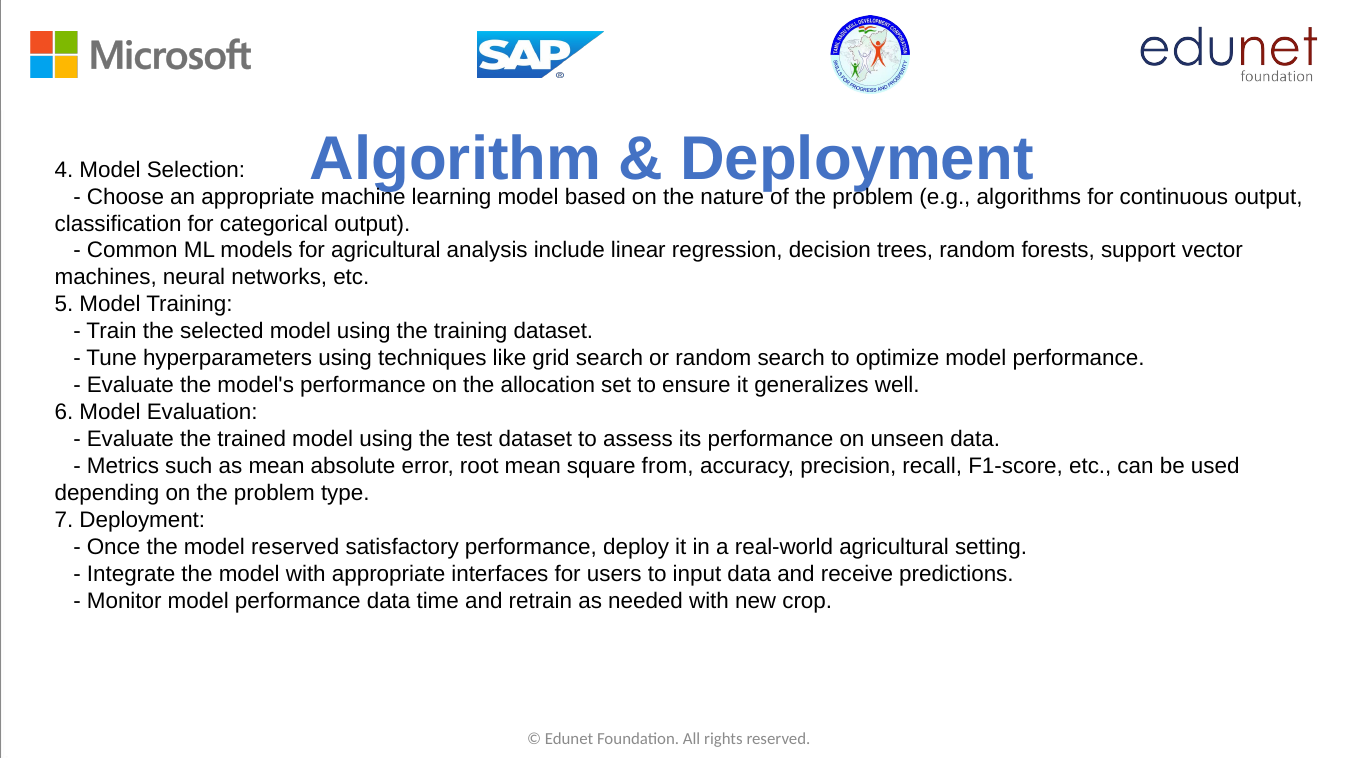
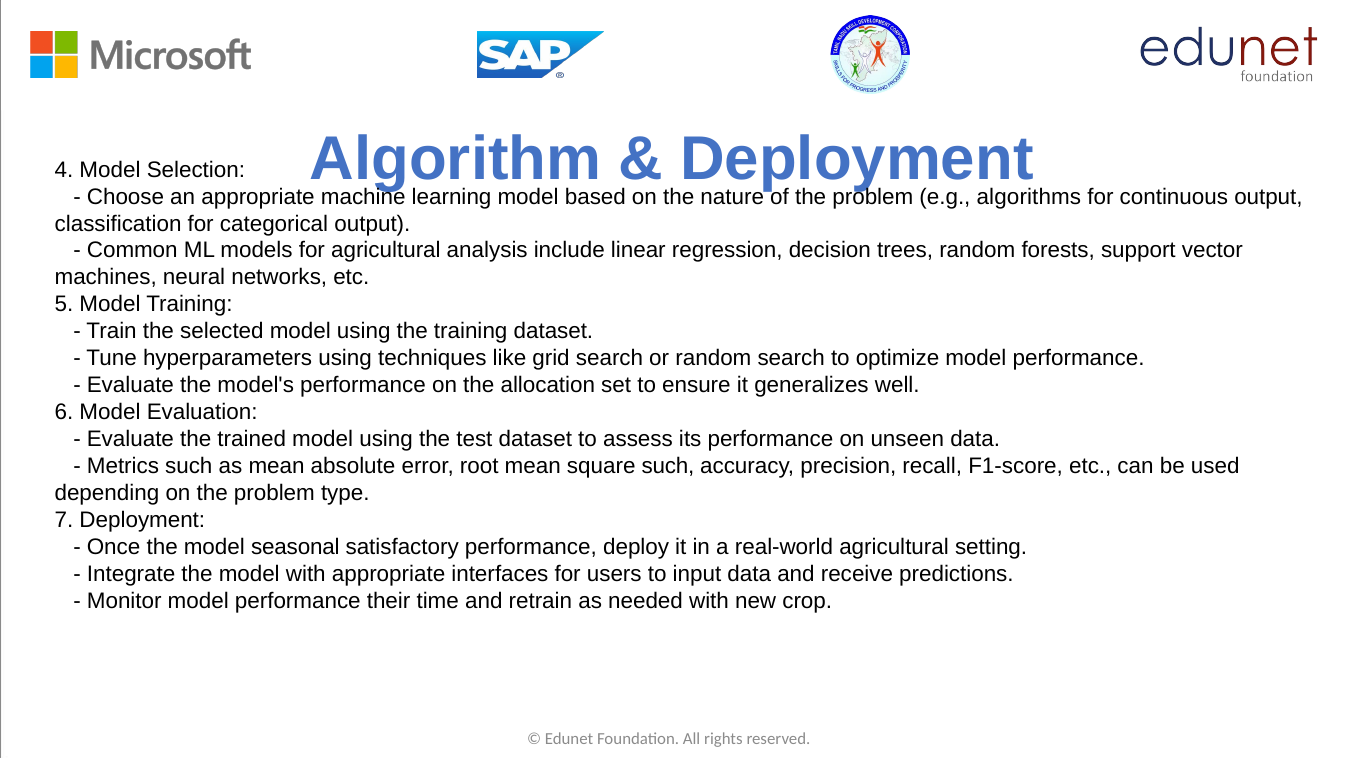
square from: from -> such (668, 466)
model reserved: reserved -> seasonal (295, 547)
performance data: data -> their (389, 601)
